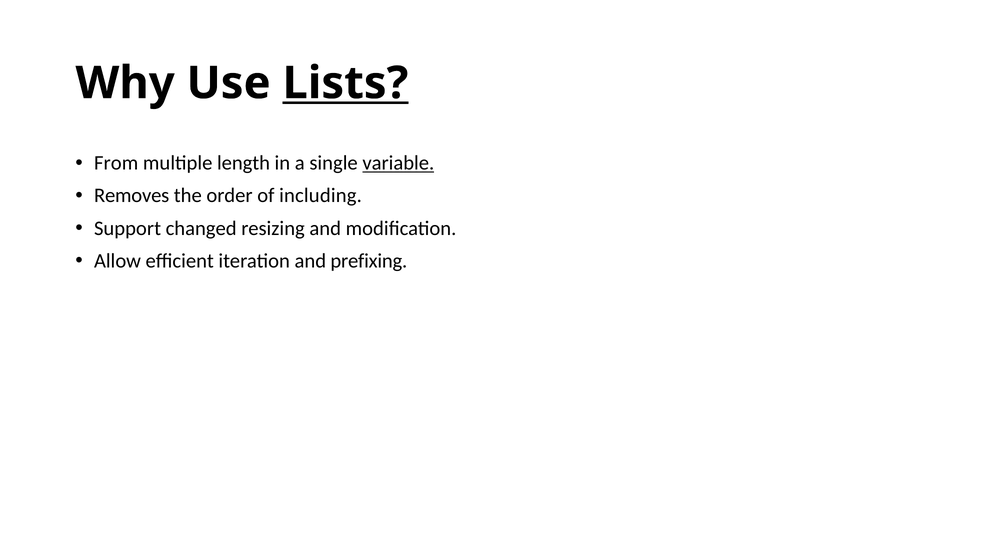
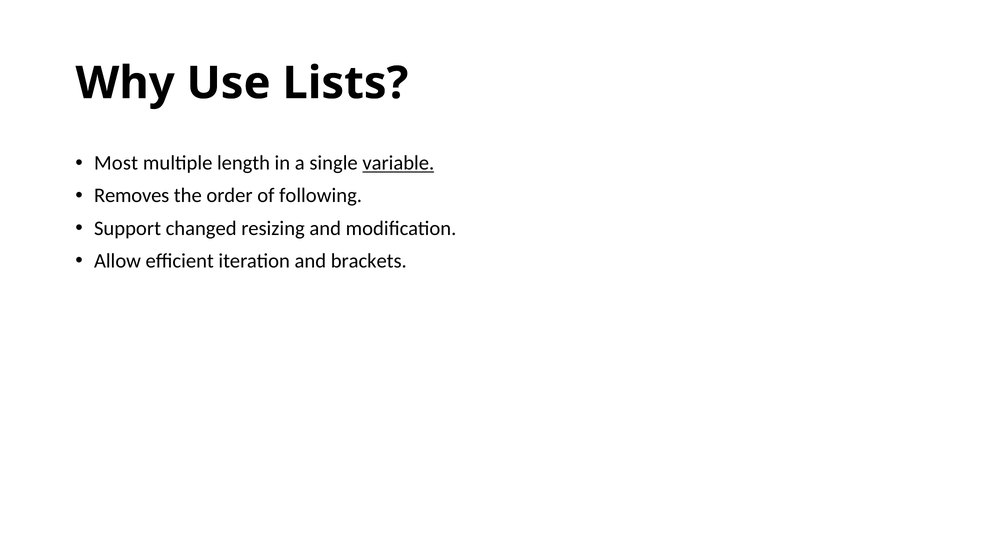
Lists underline: present -> none (345, 83)
From: From -> Most (116, 163)
including: including -> following (321, 196)
prefixing: prefixing -> brackets (369, 261)
